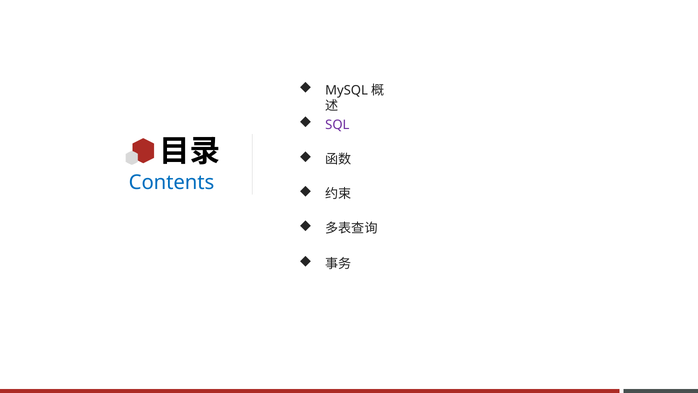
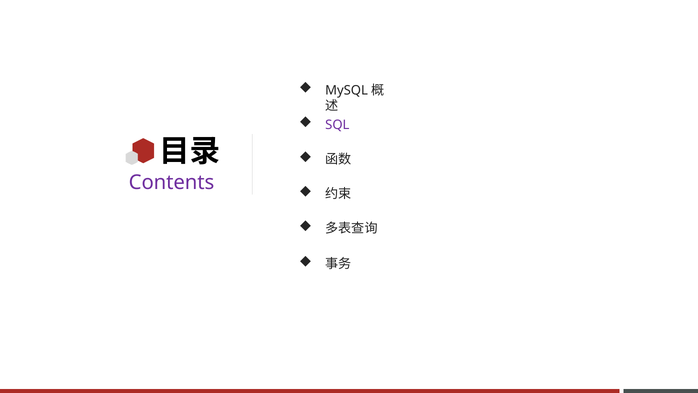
Contents colour: blue -> purple (172, 183)
